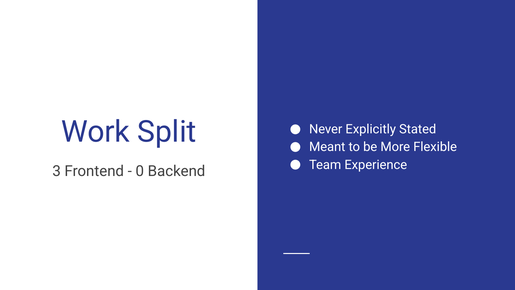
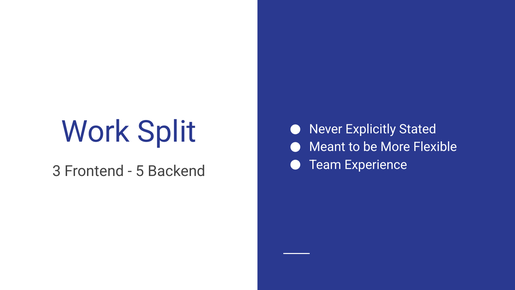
0: 0 -> 5 (140, 171)
